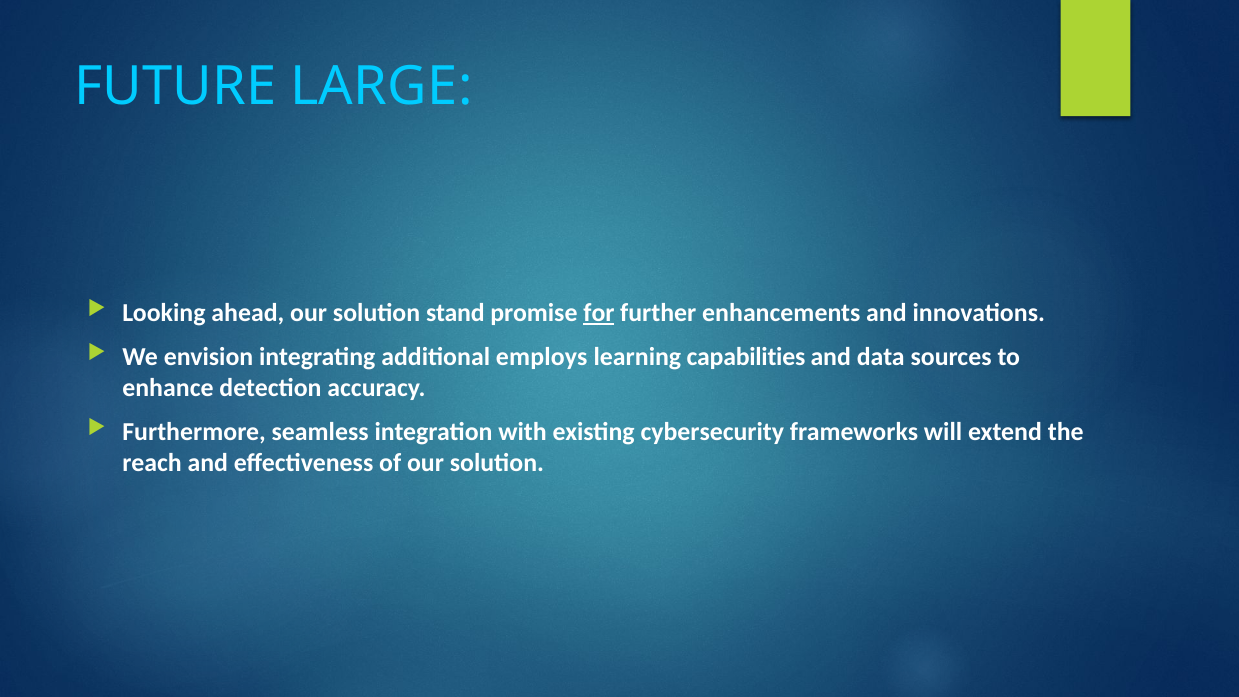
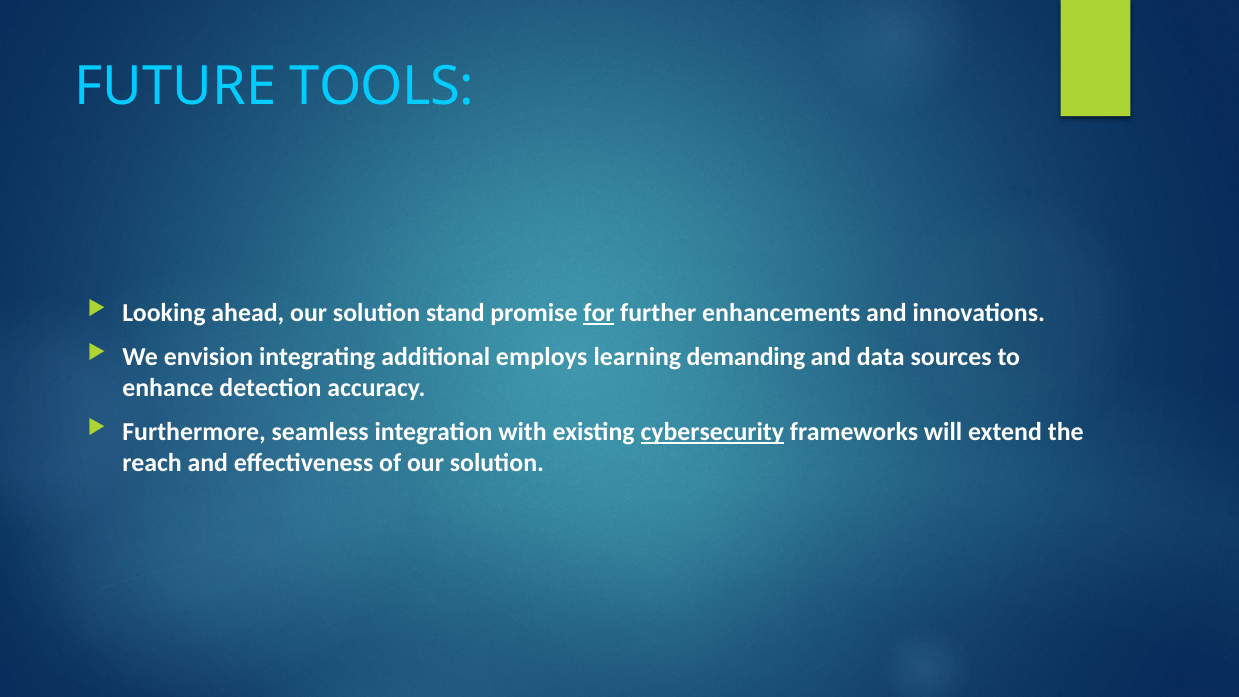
LARGE: LARGE -> TOOLS (382, 87)
capabilities: capabilities -> demanding (746, 357)
cybersecurity underline: none -> present (712, 432)
